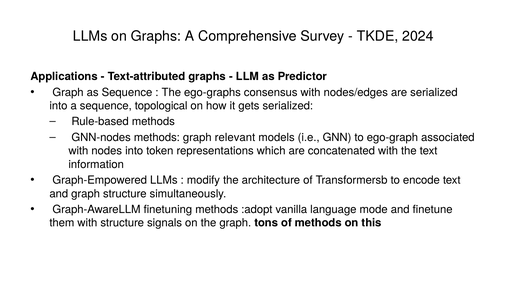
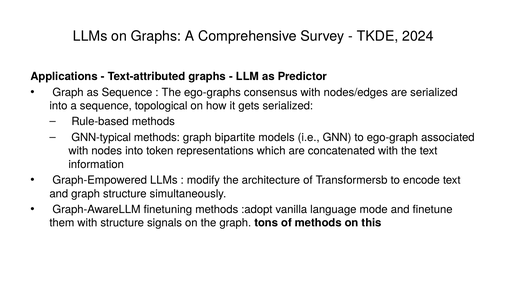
GNN-nodes: GNN-nodes -> GNN-typical (101, 137)
relevant: relevant -> bipartite (235, 137)
